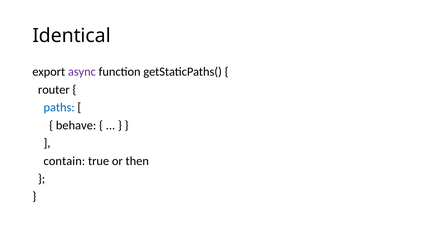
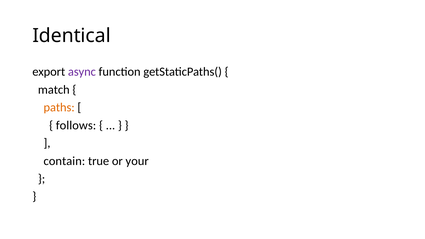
router: router -> match (54, 90)
paths colour: blue -> orange (59, 107)
behave: behave -> follows (76, 125)
then: then -> your (137, 161)
